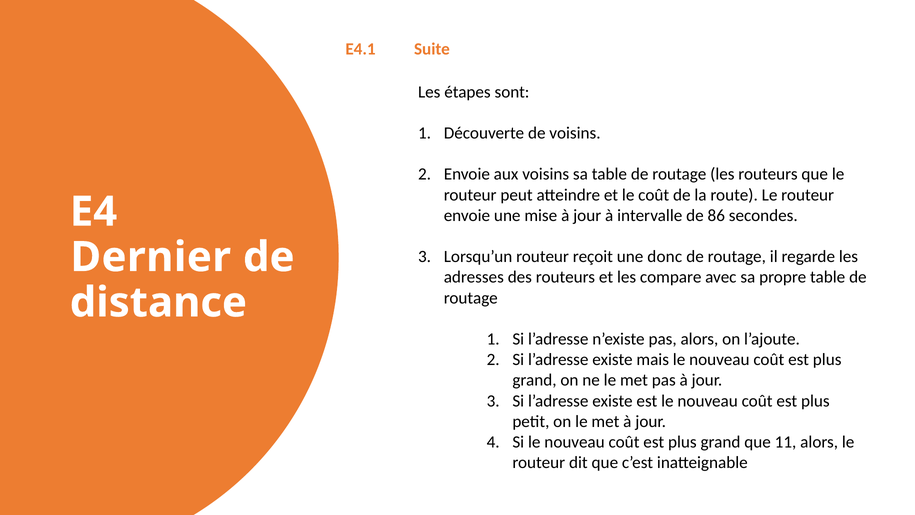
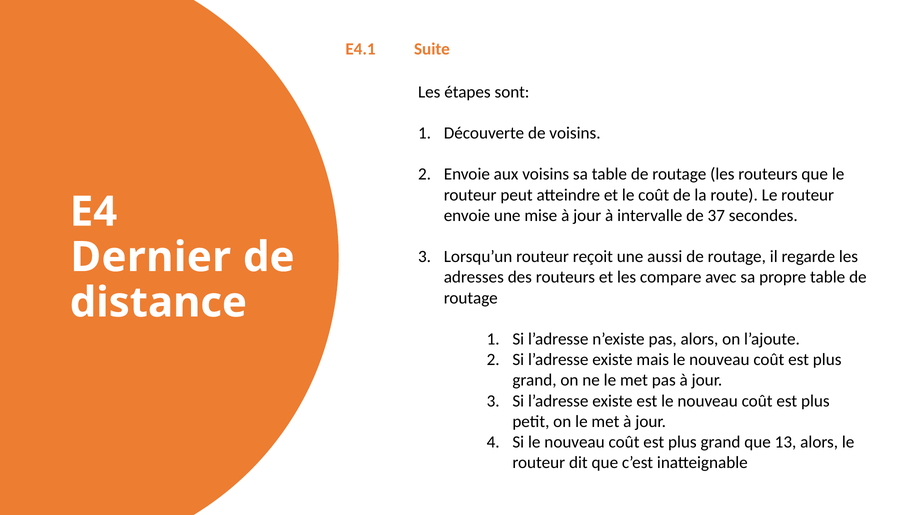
86: 86 -> 37 (716, 215)
donc: donc -> aussi (665, 257)
11: 11 -> 13 (786, 442)
